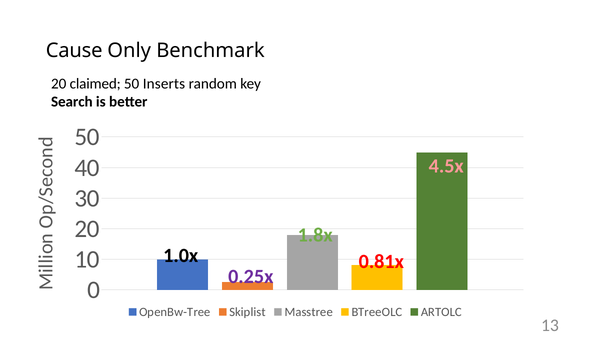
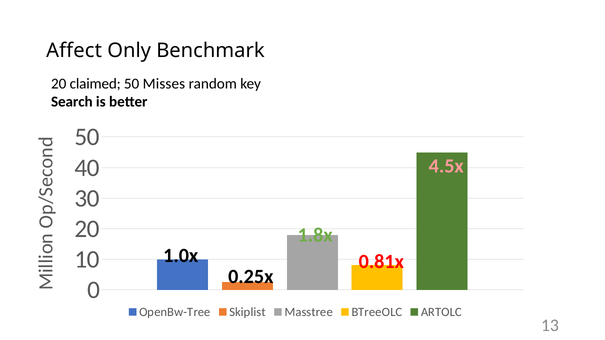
Cause: Cause -> Affect (74, 51)
Inserts: Inserts -> Misses (164, 84)
0.25x colour: purple -> black (251, 277)
